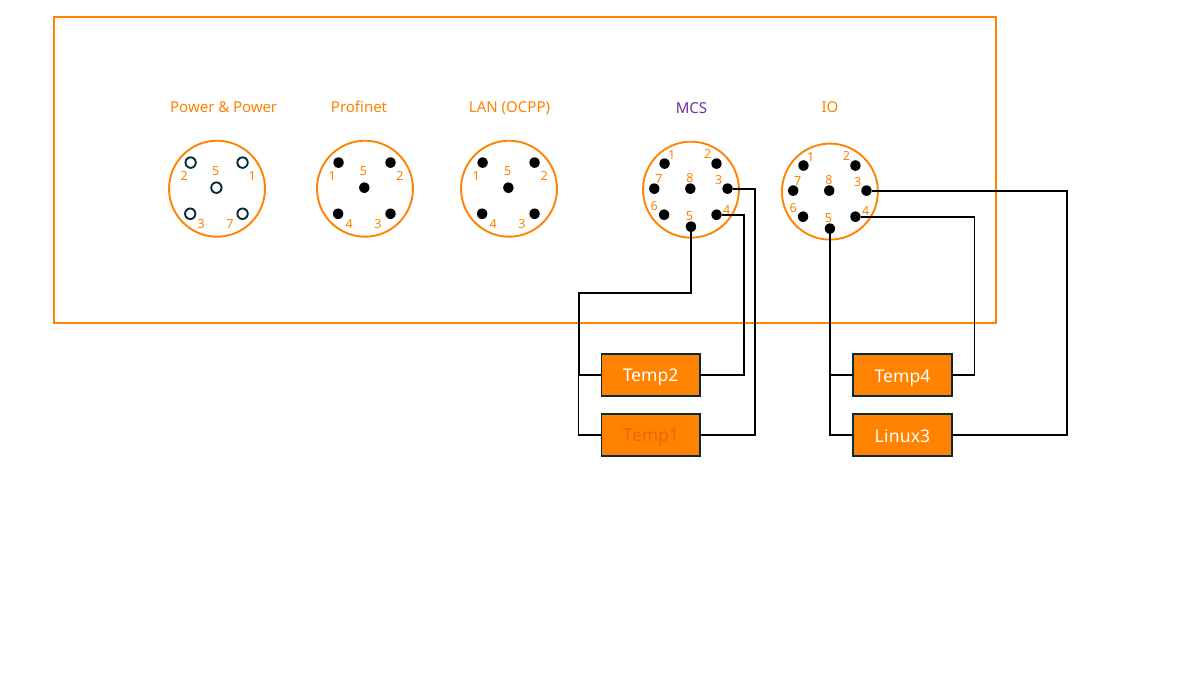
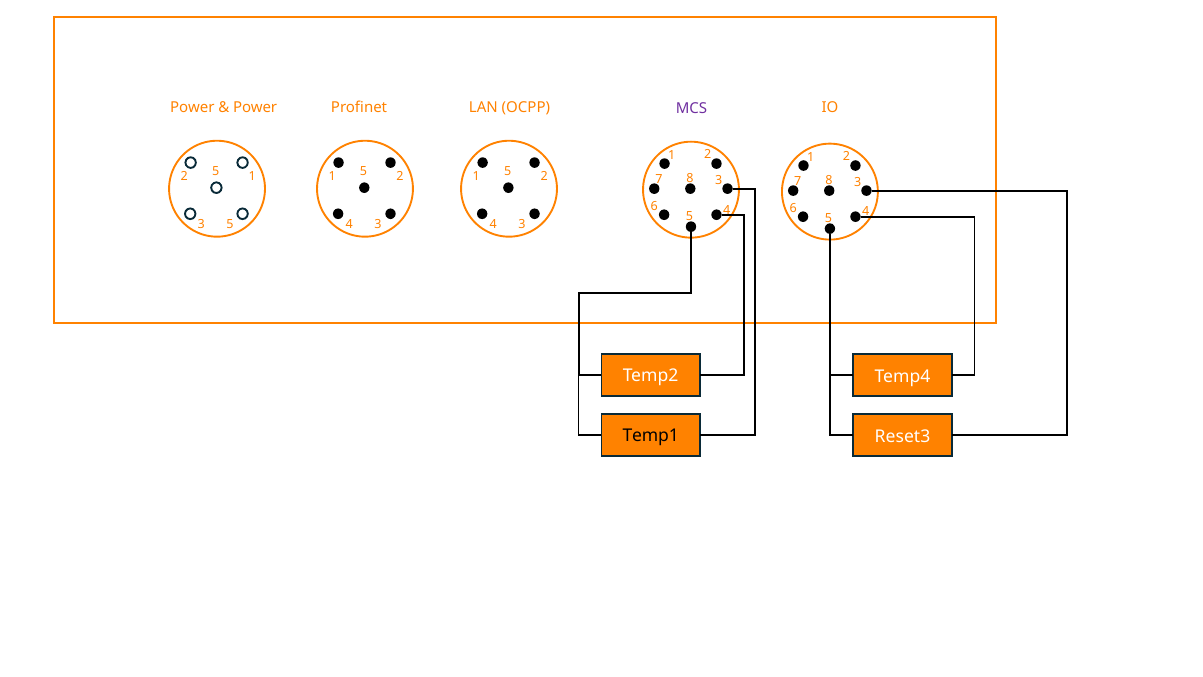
3 7: 7 -> 5 (230, 224)
Temp1 colour: orange -> black (651, 436)
Linux3: Linux3 -> Reset3 (903, 436)
